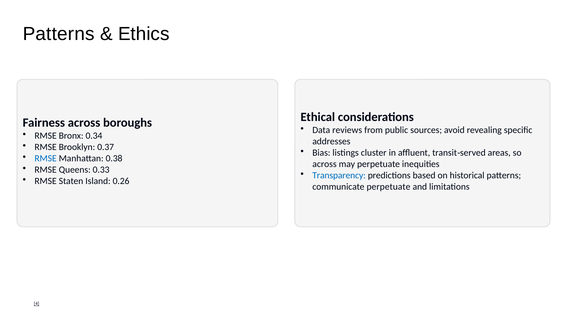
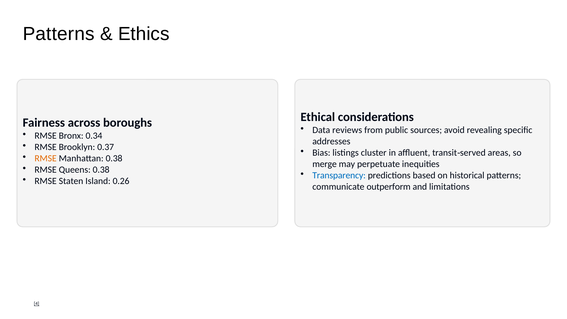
RMSE colour: blue -> orange (46, 158)
across: across -> merge (325, 164)
Queens 0.33: 0.33 -> 0.38 (101, 170)
communicate perpetuate: perpetuate -> outperform (389, 187)
